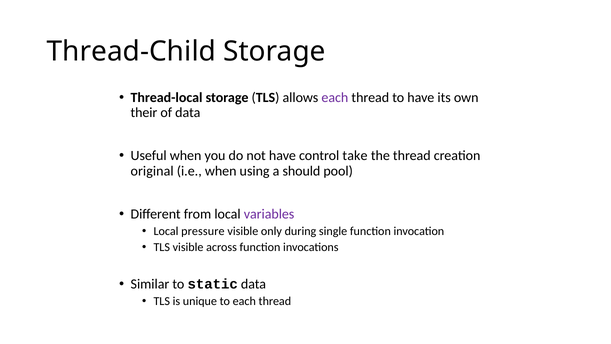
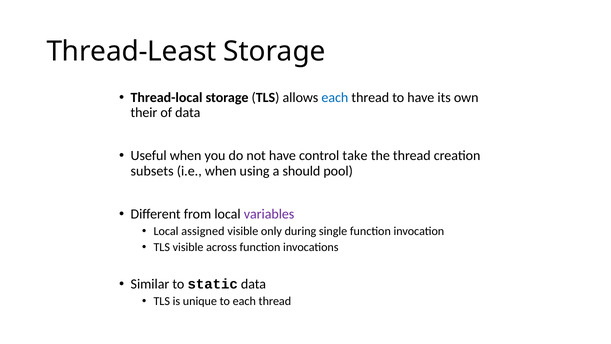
Thread-Child: Thread-Child -> Thread-Least (131, 51)
each colour: purple -> blue (335, 98)
original: original -> subsets (152, 171)
pressure: pressure -> assigned (203, 231)
